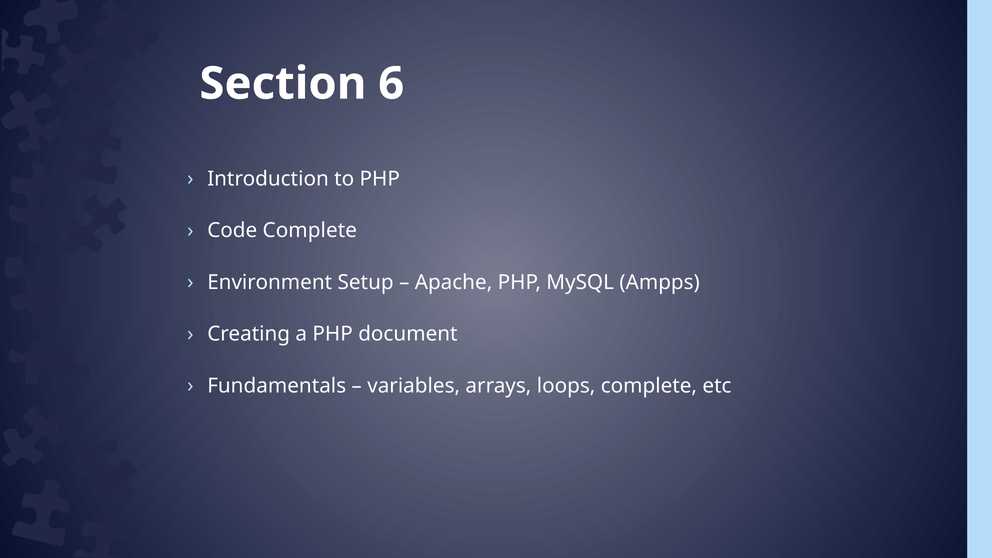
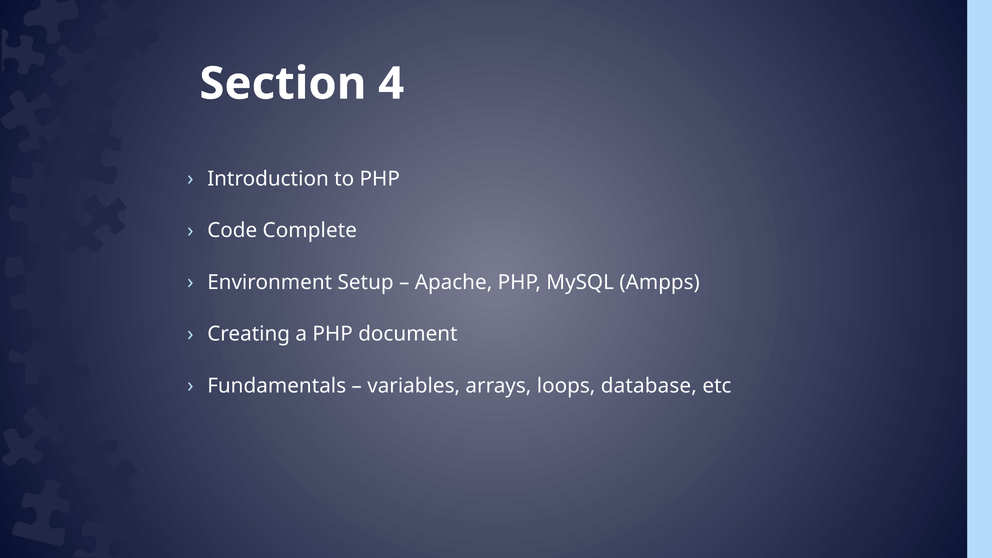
6: 6 -> 4 (391, 84)
loops complete: complete -> database (649, 386)
